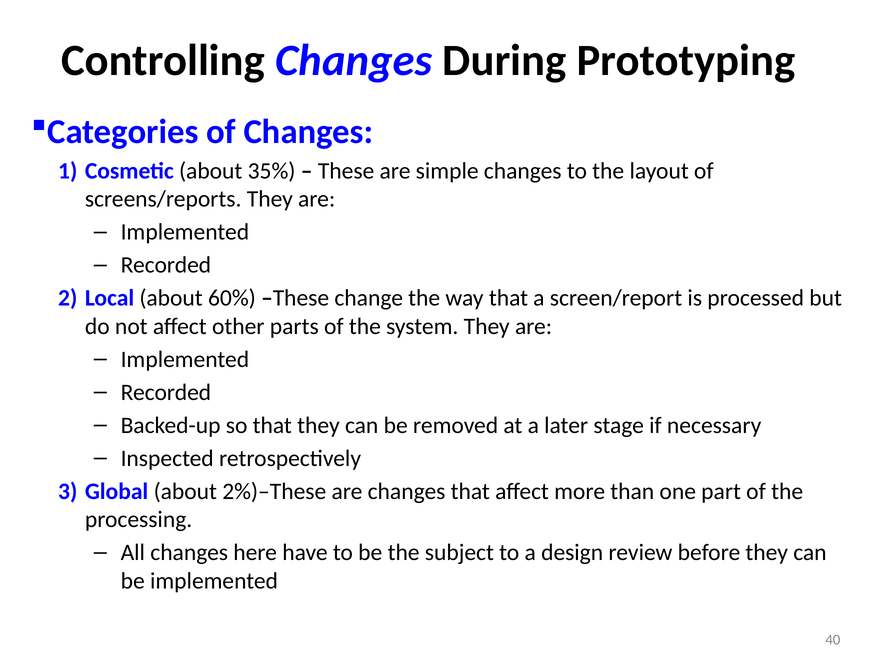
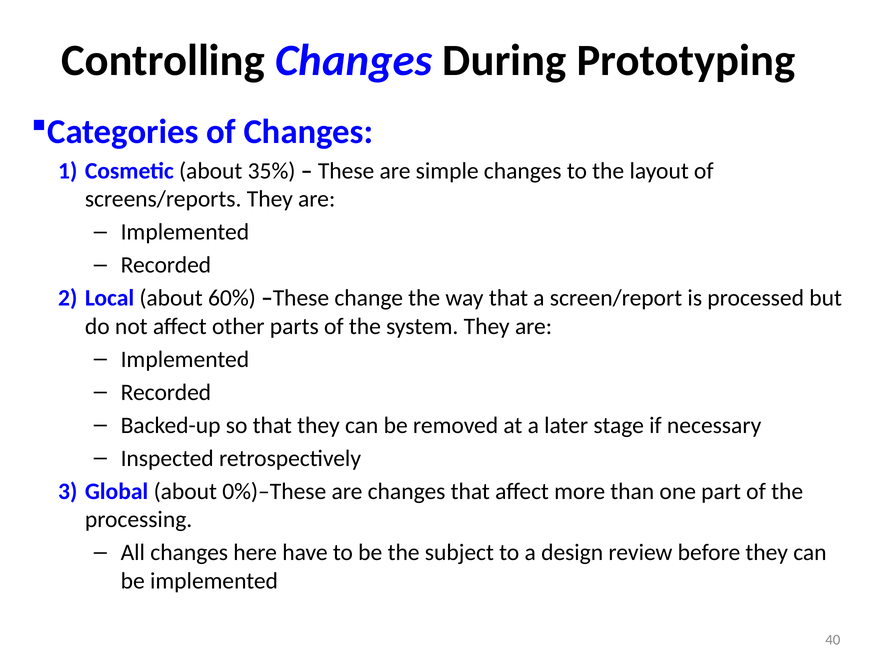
2%)–These: 2%)–These -> 0%)–These (274, 492)
